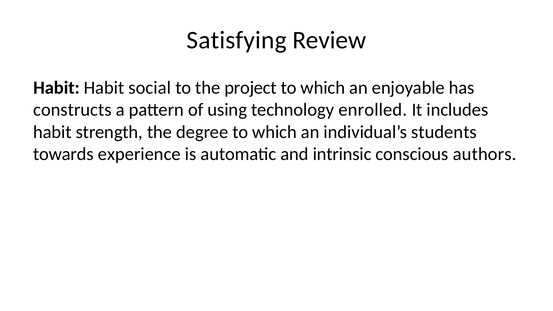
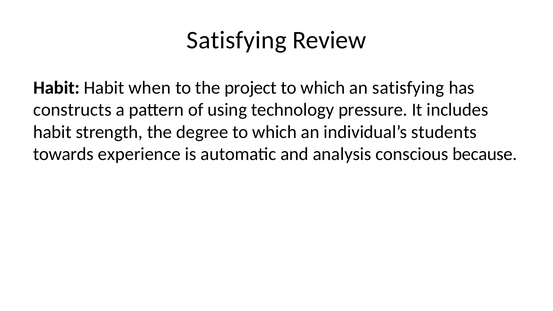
social: social -> when (150, 88)
an enjoyable: enjoyable -> satisfying (408, 88)
enrolled: enrolled -> pressure (373, 110)
intrinsic: intrinsic -> analysis (342, 154)
authors: authors -> because (485, 154)
